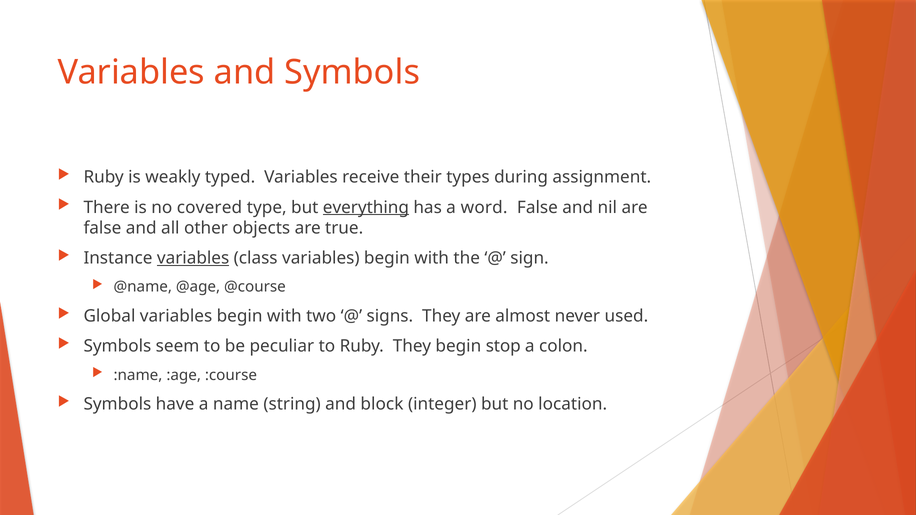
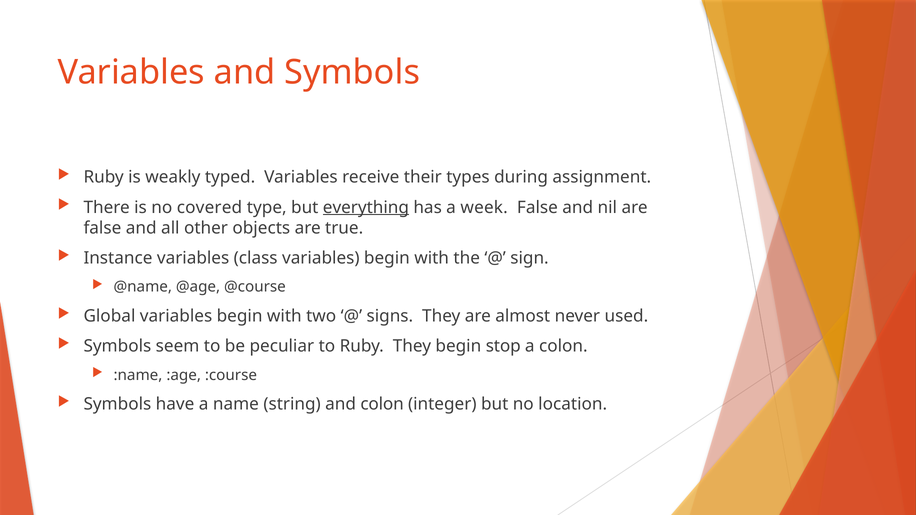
word: word -> week (484, 207)
variables underline: present -> none (193, 258)
and block: block -> colon (382, 404)
